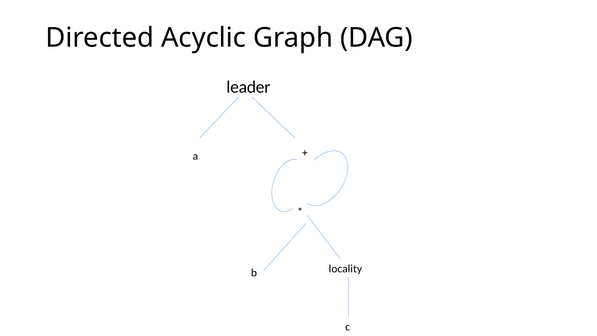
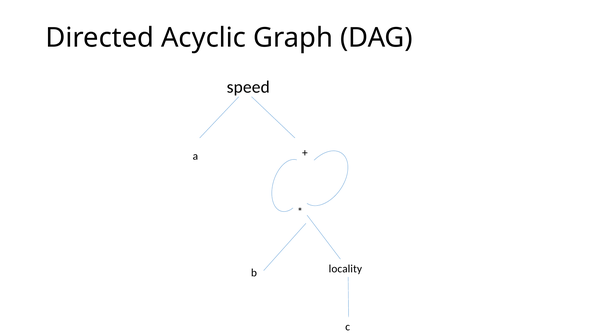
leader: leader -> speed (248, 87)
